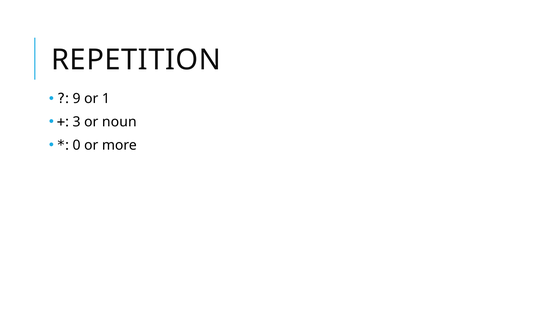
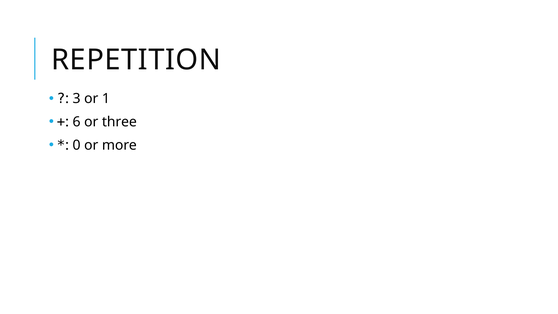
9: 9 -> 3 (76, 99)
3: 3 -> 6 (76, 122)
noun: noun -> three (119, 122)
